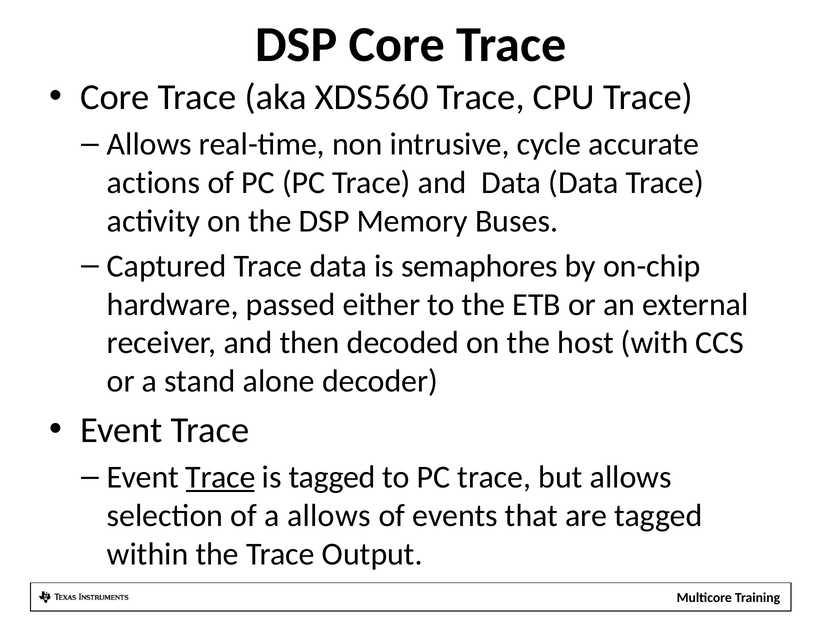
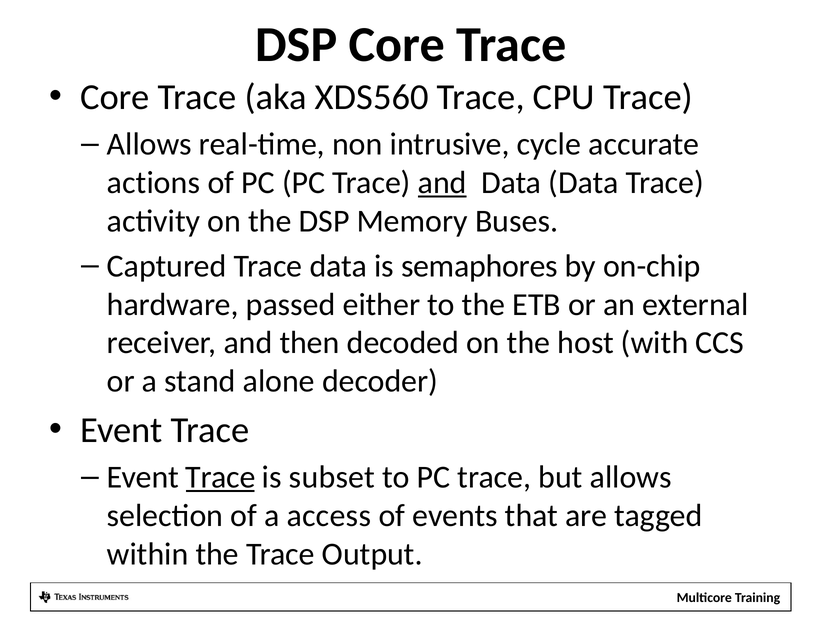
and underline: none -> present (442, 183)
is tagged: tagged -> subset (332, 477)
a allows: allows -> access (329, 515)
